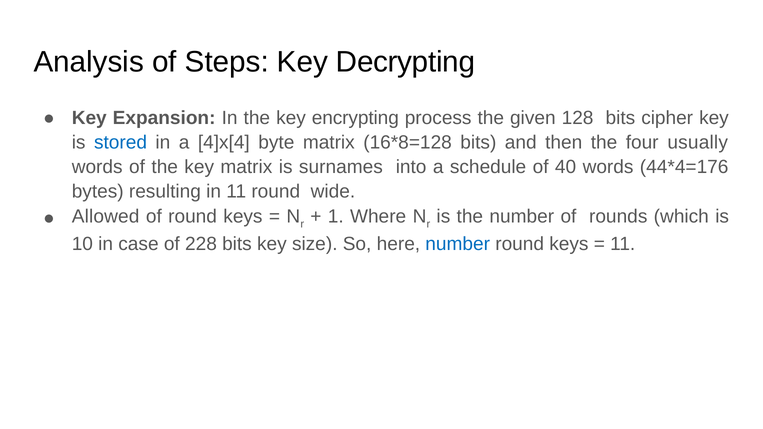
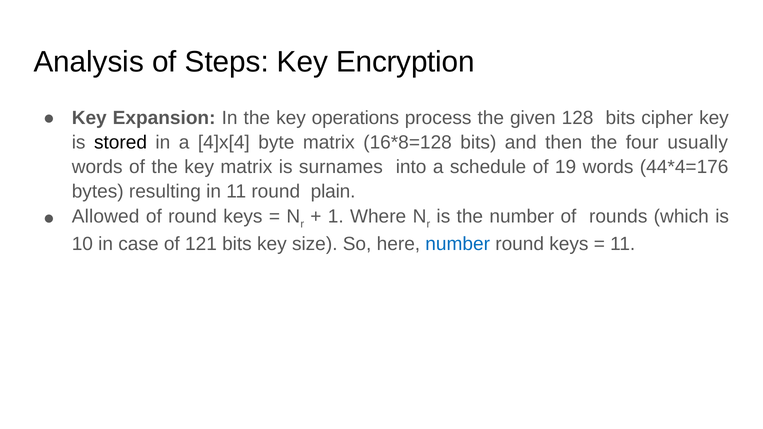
Decrypting: Decrypting -> Encryption (405, 62)
encrypting: encrypting -> operations (355, 118)
stored colour: blue -> black (121, 143)
40: 40 -> 19 (566, 167)
wide: wide -> plain (333, 192)
228: 228 -> 121 (201, 244)
